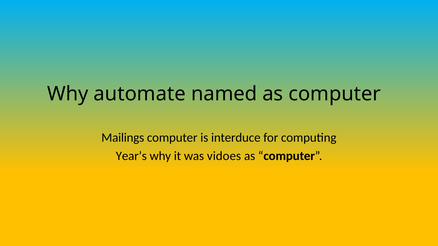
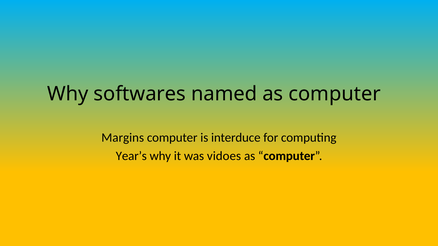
automate: automate -> softwares (140, 94)
Mailings: Mailings -> Margins (123, 138)
